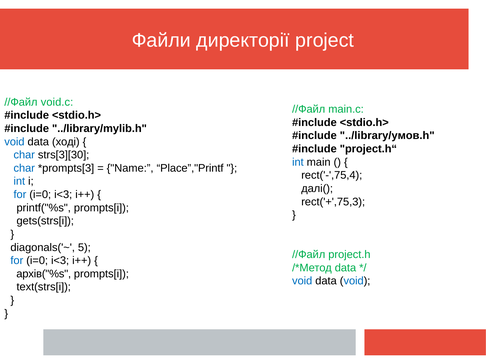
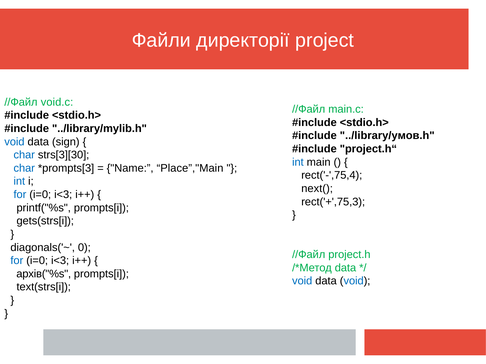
ході: ході -> sign (66, 142)
Place”,"Printf: Place”,"Printf -> Place”,"Main (190, 168)
далі(: далі( -> next( (317, 189)
5: 5 -> 0 (84, 248)
